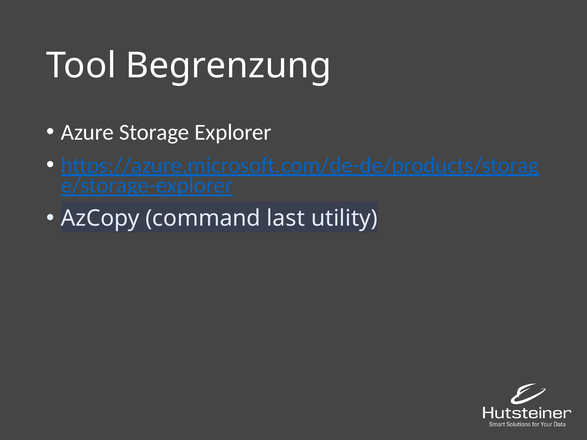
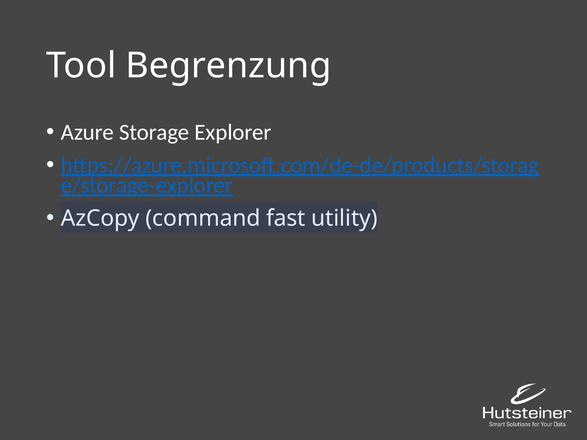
last: last -> fast (286, 218)
